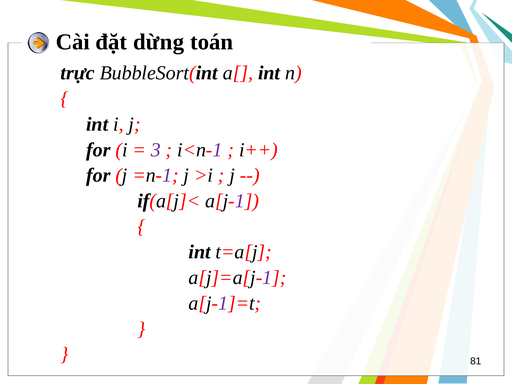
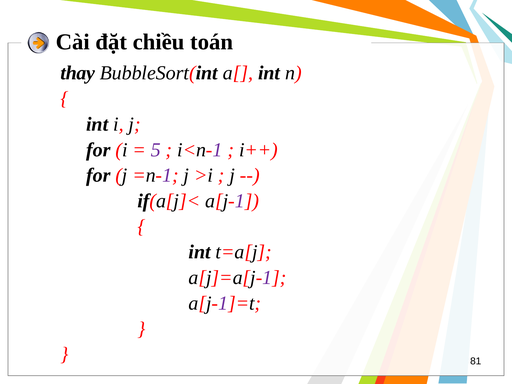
dừng: dừng -> chiều (159, 42)
trực: trực -> thay (78, 73)
3: 3 -> 5 (156, 150)
